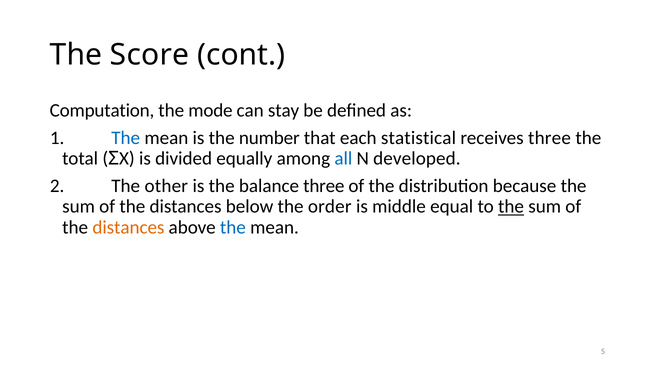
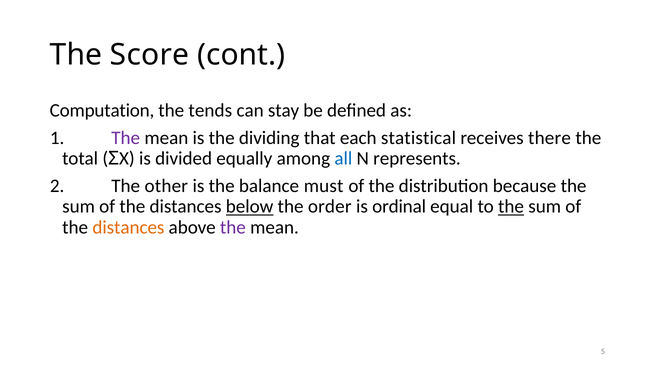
mode: mode -> tends (210, 111)
The colour: blue -> purple (126, 138)
number: number -> dividing (269, 138)
receives three: three -> there (549, 138)
developed: developed -> represents (417, 159)
balance three: three -> must (324, 186)
below underline: none -> present (250, 207)
middle: middle -> ordinal (399, 207)
the colour: blue -> purple (233, 228)
